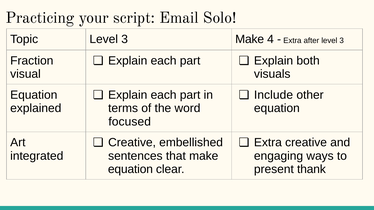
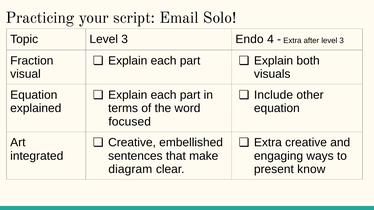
3 Make: Make -> Endo (250, 39)
equation: equation -> diagram (130, 170)
thank: thank -> know (311, 170)
